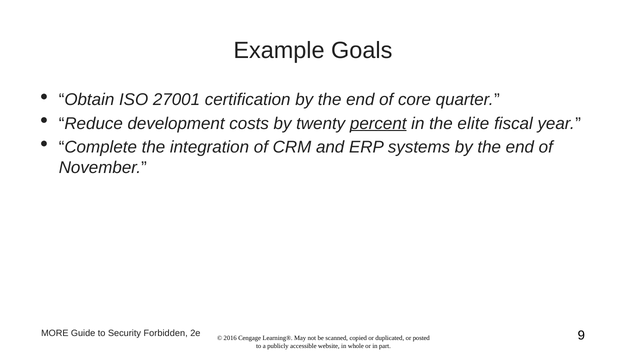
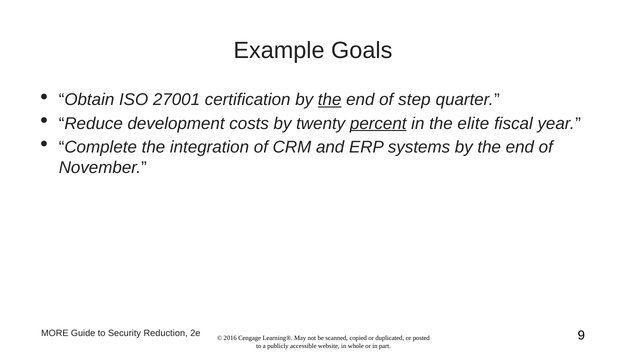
the underline: none -> present (330, 100)
core: core -> step (414, 100)
Forbidden: Forbidden -> Reduction (166, 333)
